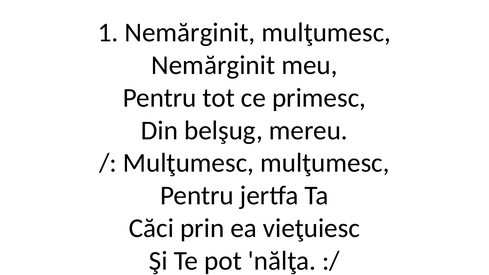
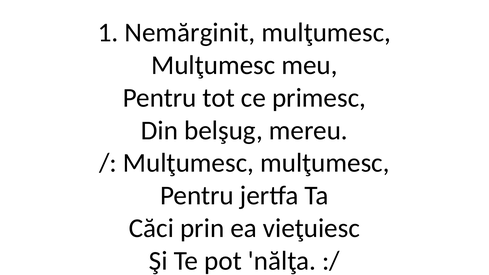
Nemărginit: Nemărginit -> Mulţumesc (213, 65)
